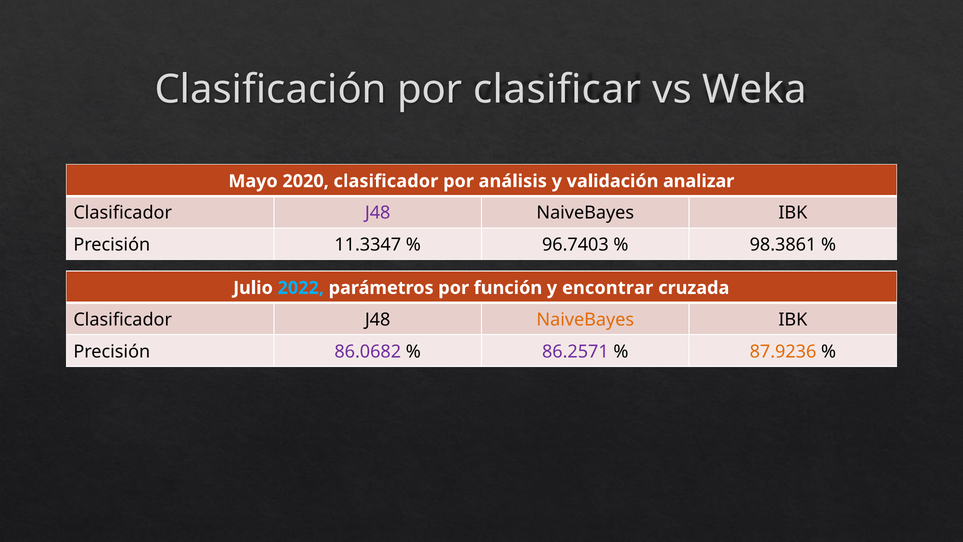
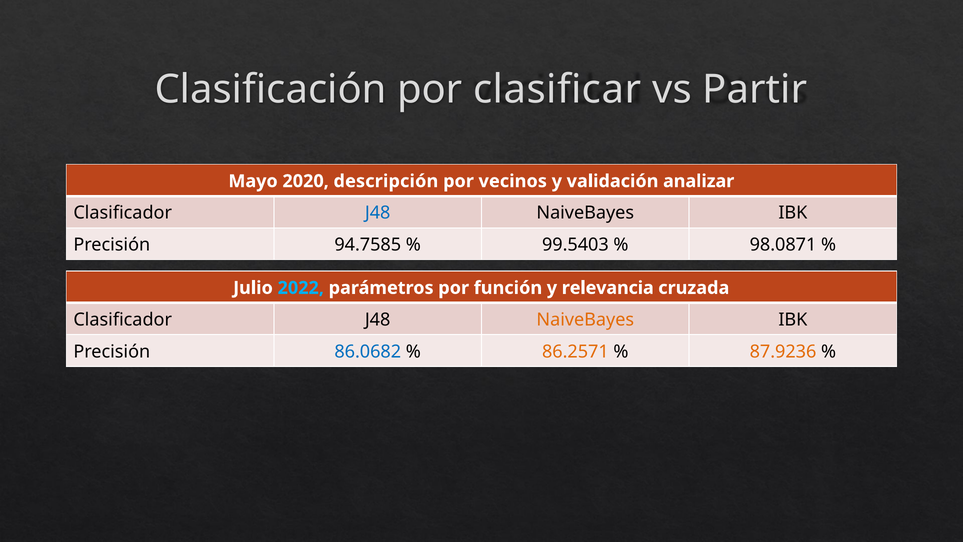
Weka: Weka -> Partir (755, 89)
2020 clasificador: clasificador -> descripción (386, 181)
análisis: análisis -> vecinos (513, 181)
J48 colour: purple -> blue (378, 213)
11.3347: 11.3347 -> 94.7585 (368, 245)
96.7403: 96.7403 -> 99.5403 (575, 245)
98.3861: 98.3861 -> 98.0871 (783, 245)
encontrar: encontrar -> relevancia (608, 288)
86.0682 colour: purple -> blue (368, 351)
86.2571 colour: purple -> orange (575, 351)
